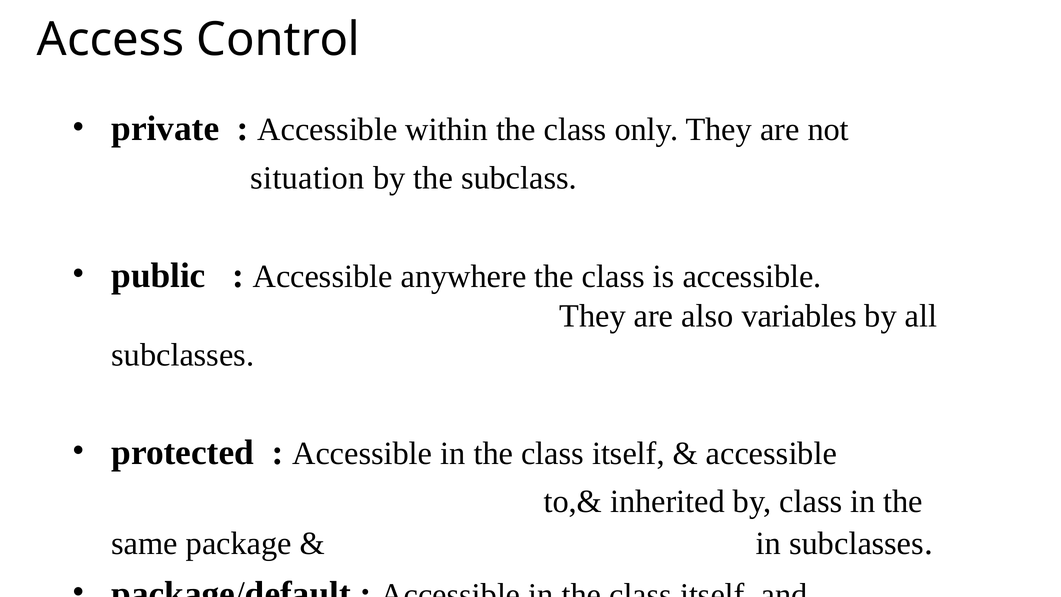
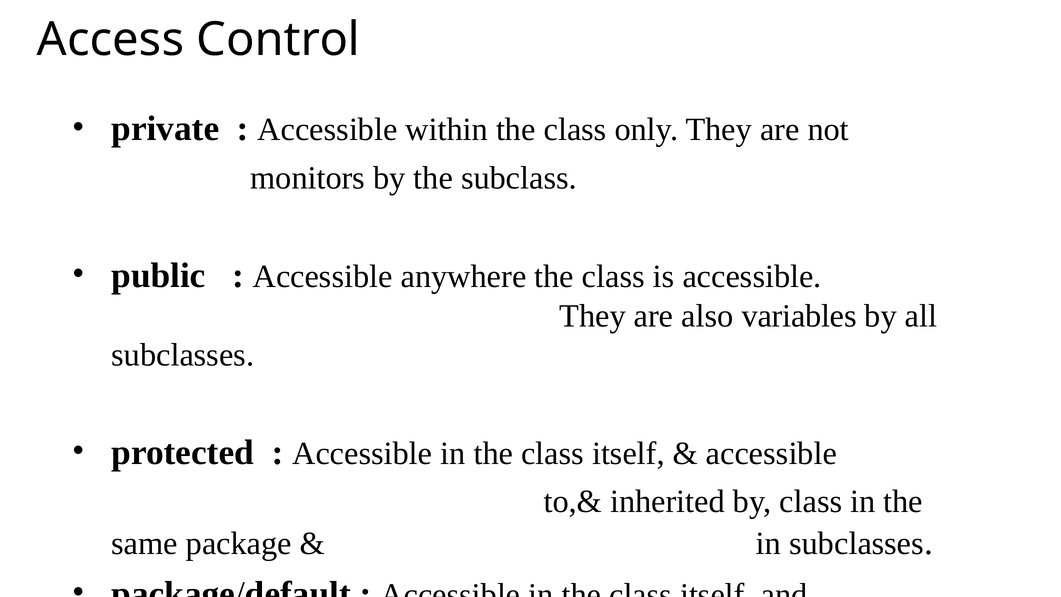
situation: situation -> monitors (308, 178)
